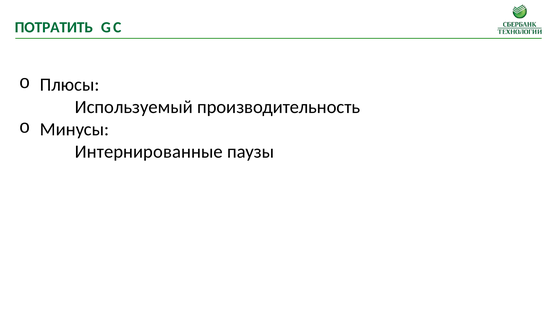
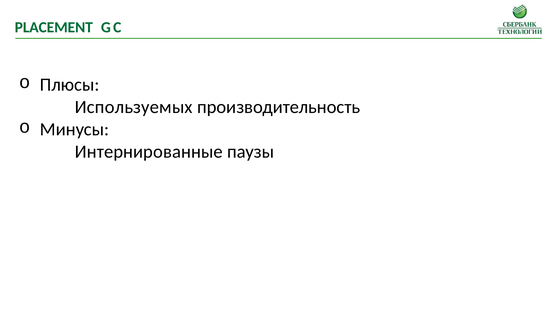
ПОТРАТИТЬ: ПОТРАТИТЬ -> PLACEMENT (54, 27)
Используемый: Используемый -> Используемых (134, 107)
